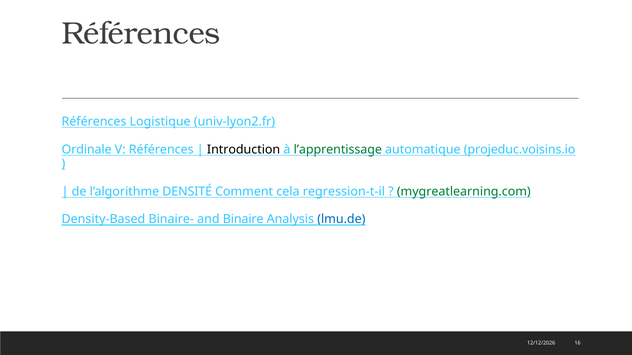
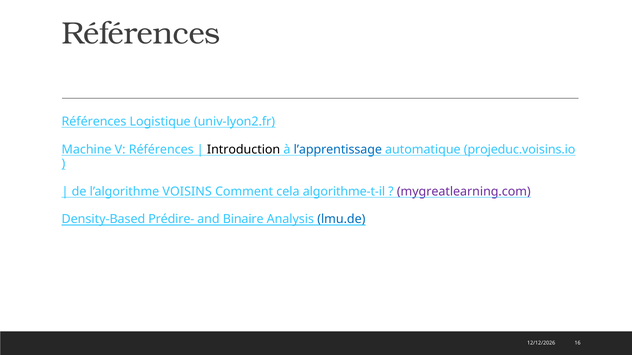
Ordinale: Ordinale -> Machine (87, 150)
l’apprentissage colour: green -> blue (338, 150)
DENSITÉ: DENSITÉ -> VOISINS (187, 192)
regression-t-il: regression-t-il -> algorithme-t-il (344, 192)
mygreatlearning.com colour: green -> purple (464, 192)
Binaire-: Binaire- -> Prédire- (171, 220)
